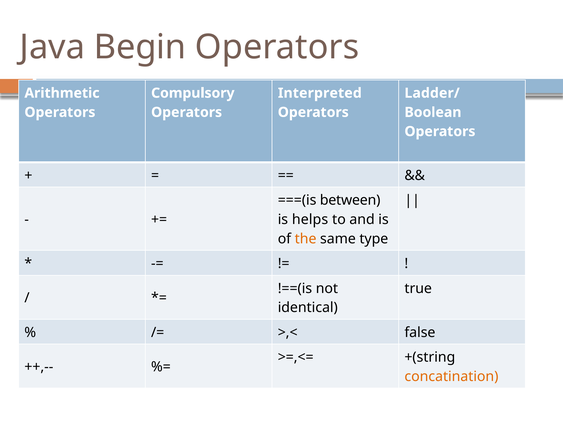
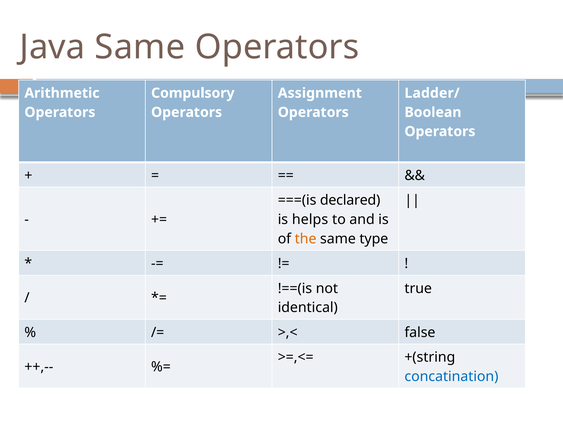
Java Begin: Begin -> Same (140, 47)
Interpreted: Interpreted -> Assignment (320, 93)
between: between -> declared (350, 200)
concatination colour: orange -> blue (451, 376)
